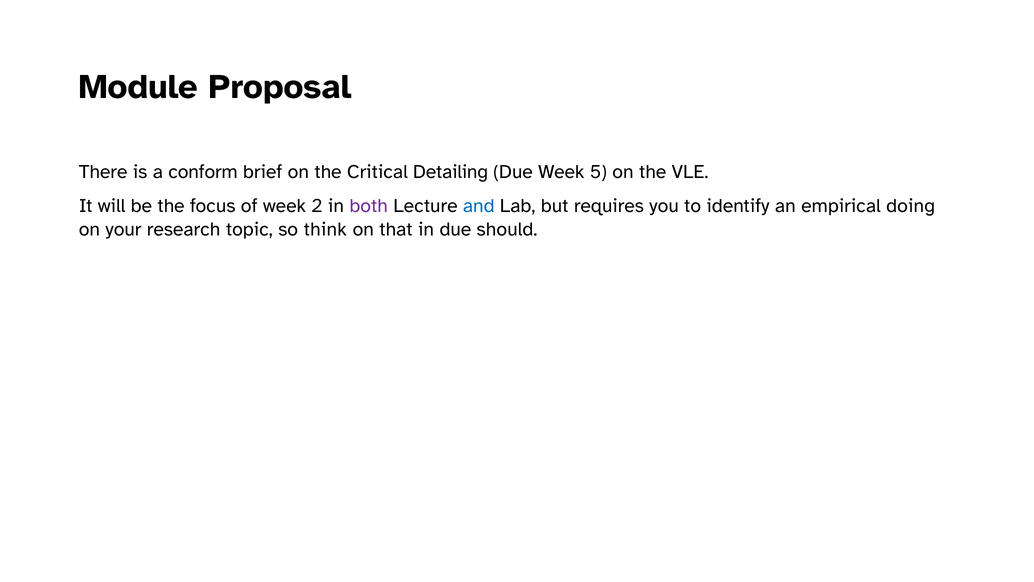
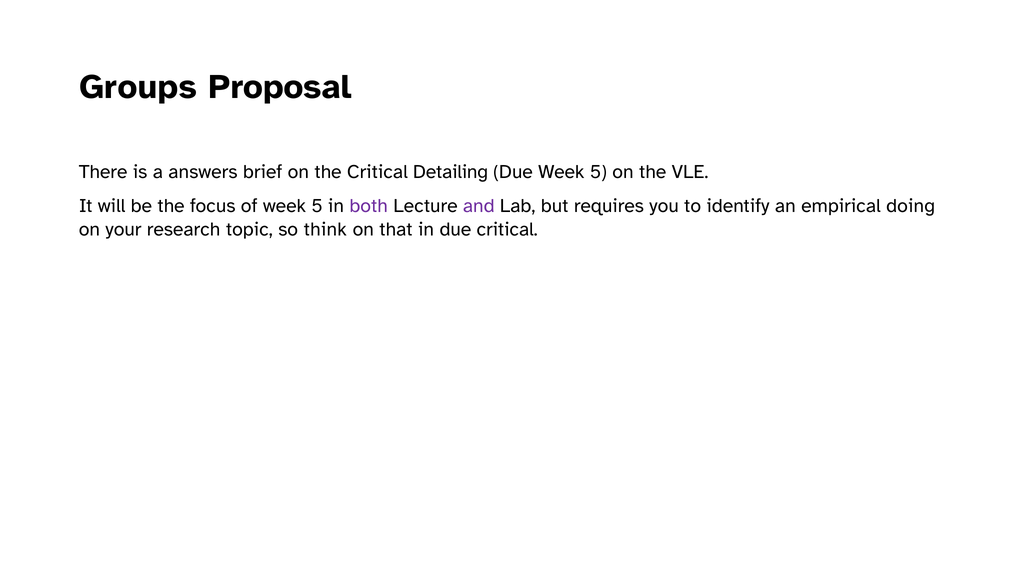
Module: Module -> Groups (138, 87)
conform: conform -> answers (203, 172)
of week 2: 2 -> 5 (317, 206)
and colour: blue -> purple (479, 206)
due should: should -> critical (507, 229)
